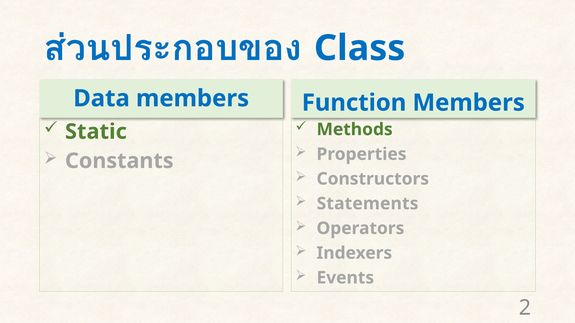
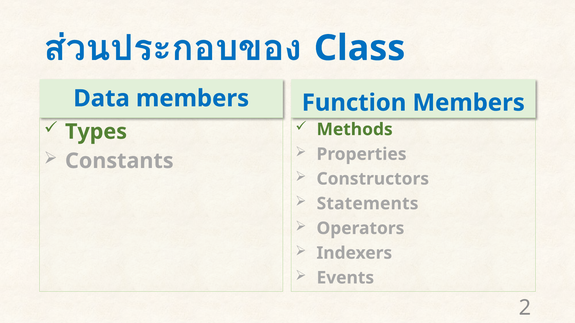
Static: Static -> Types (96, 132)
